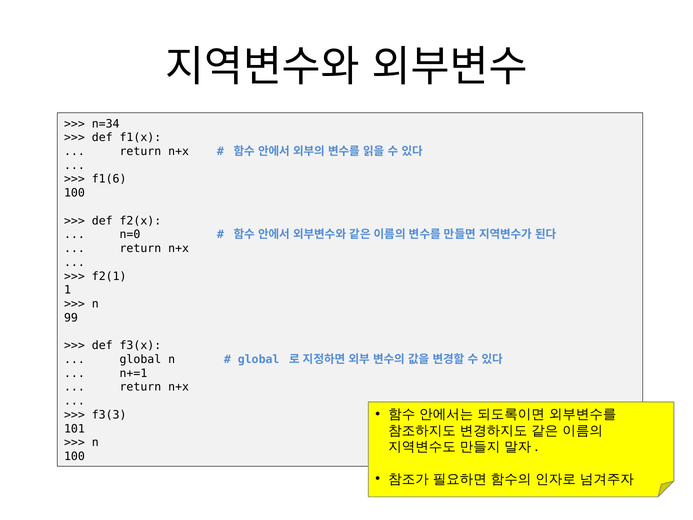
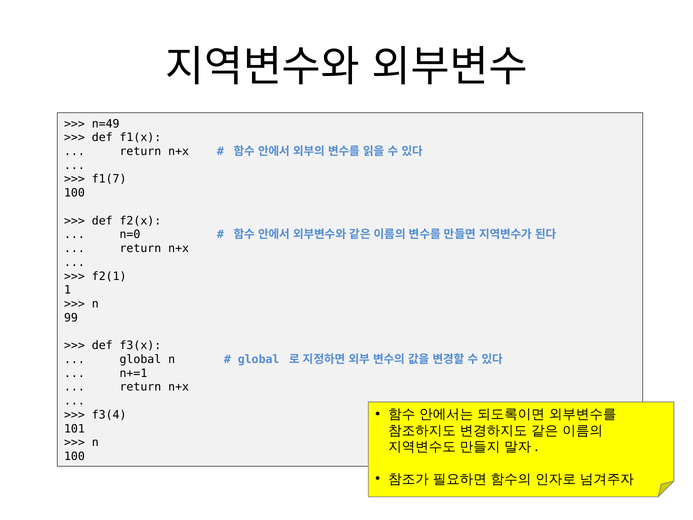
n=34: n=34 -> n=49 (106, 124)
f1(6: f1(6 -> f1(7 (109, 179)
f3(3: f3(3 -> f3(4 (109, 415)
